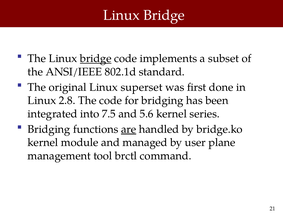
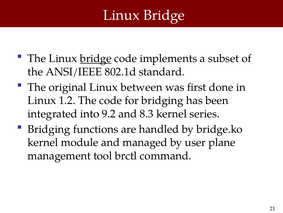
superset: superset -> between (142, 87)
2.8: 2.8 -> 1.2 (67, 100)
7.5: 7.5 -> 9.2 (109, 113)
5.6: 5.6 -> 8.3 (147, 113)
are underline: present -> none (129, 129)
